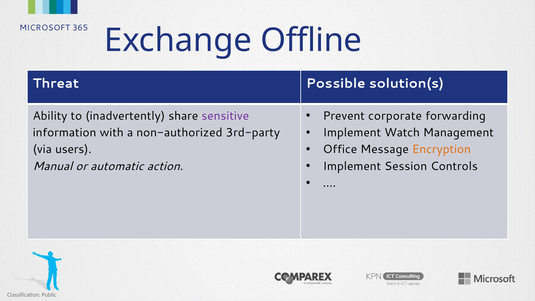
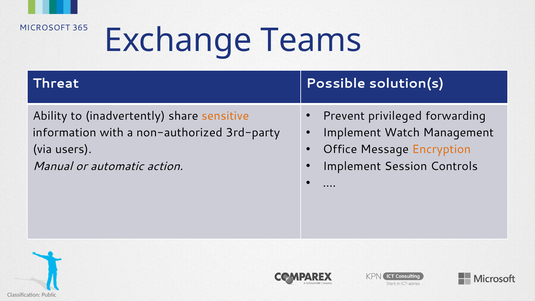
Offline: Offline -> Teams (311, 40)
corporate: corporate -> privileged (395, 116)
sensitive colour: purple -> orange (225, 116)
